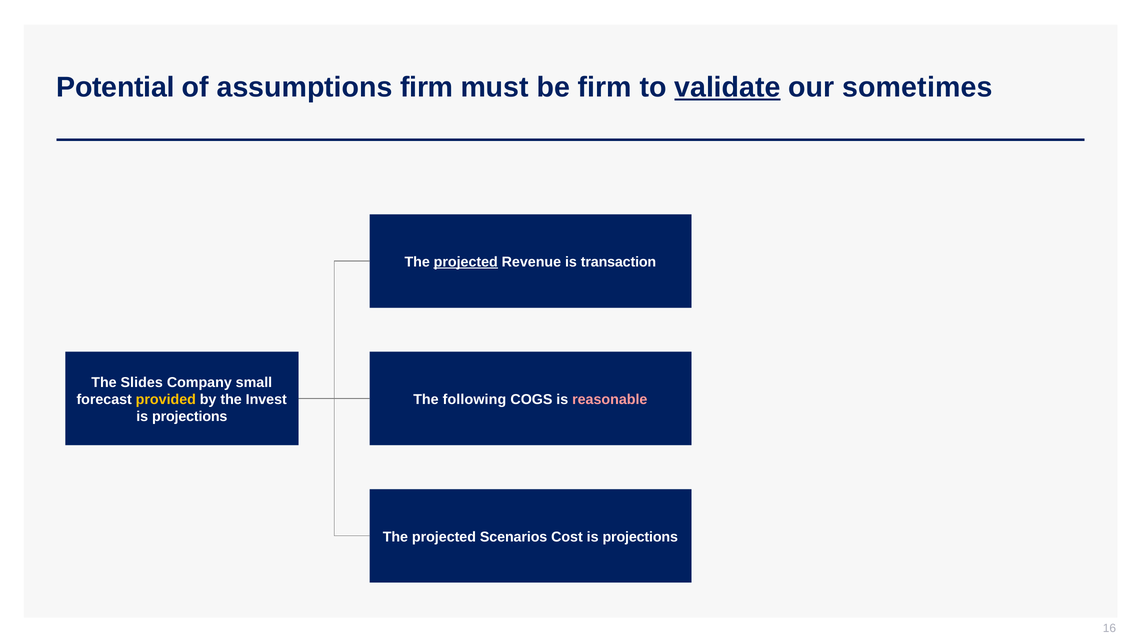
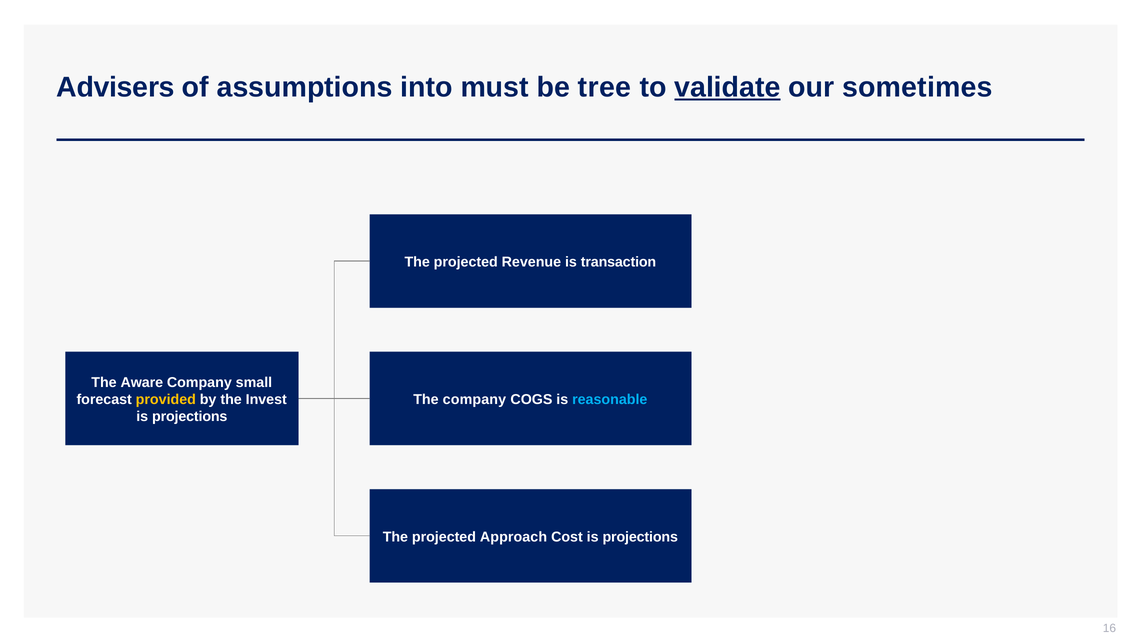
Potential: Potential -> Advisers (115, 87)
assumptions firm: firm -> into (427, 87)
be firm: firm -> tree (605, 87)
projected underline: present -> none (466, 262)
Slides: Slides -> Aware (142, 382)
The following: following -> company (474, 399)
reasonable colour: pink -> light blue (610, 399)
Scenarios: Scenarios -> Approach (514, 537)
